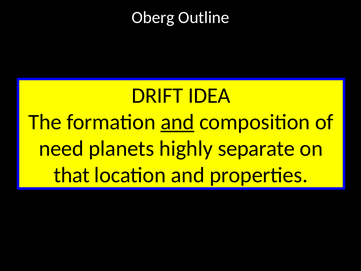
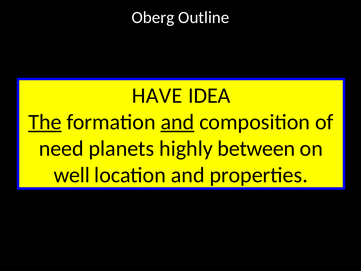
DRIFT: DRIFT -> HAVE (157, 95)
The underline: none -> present (45, 122)
separate: separate -> between (256, 148)
that: that -> well (72, 175)
